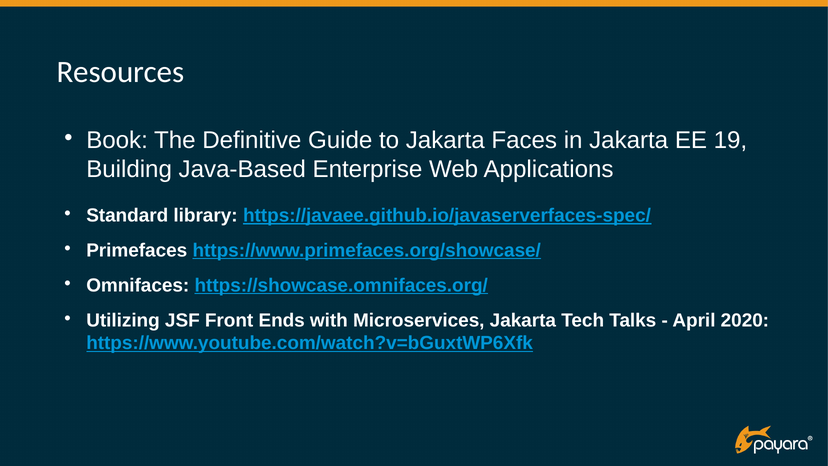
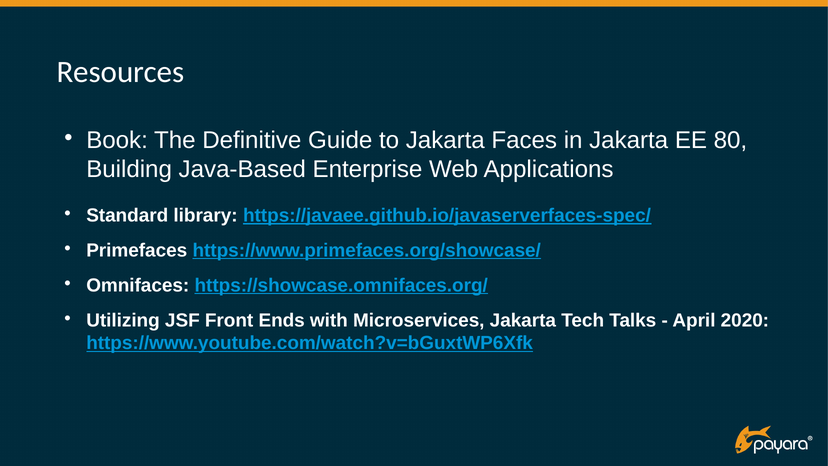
19: 19 -> 80 (730, 140)
